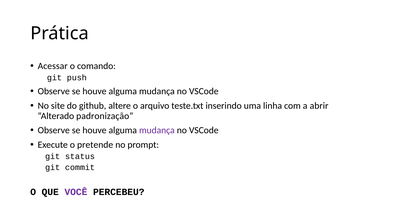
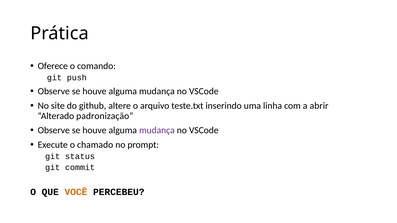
Acessar: Acessar -> Oferece (53, 66)
pretende: pretende -> chamado (95, 145)
VOCÊ colour: purple -> orange (76, 192)
